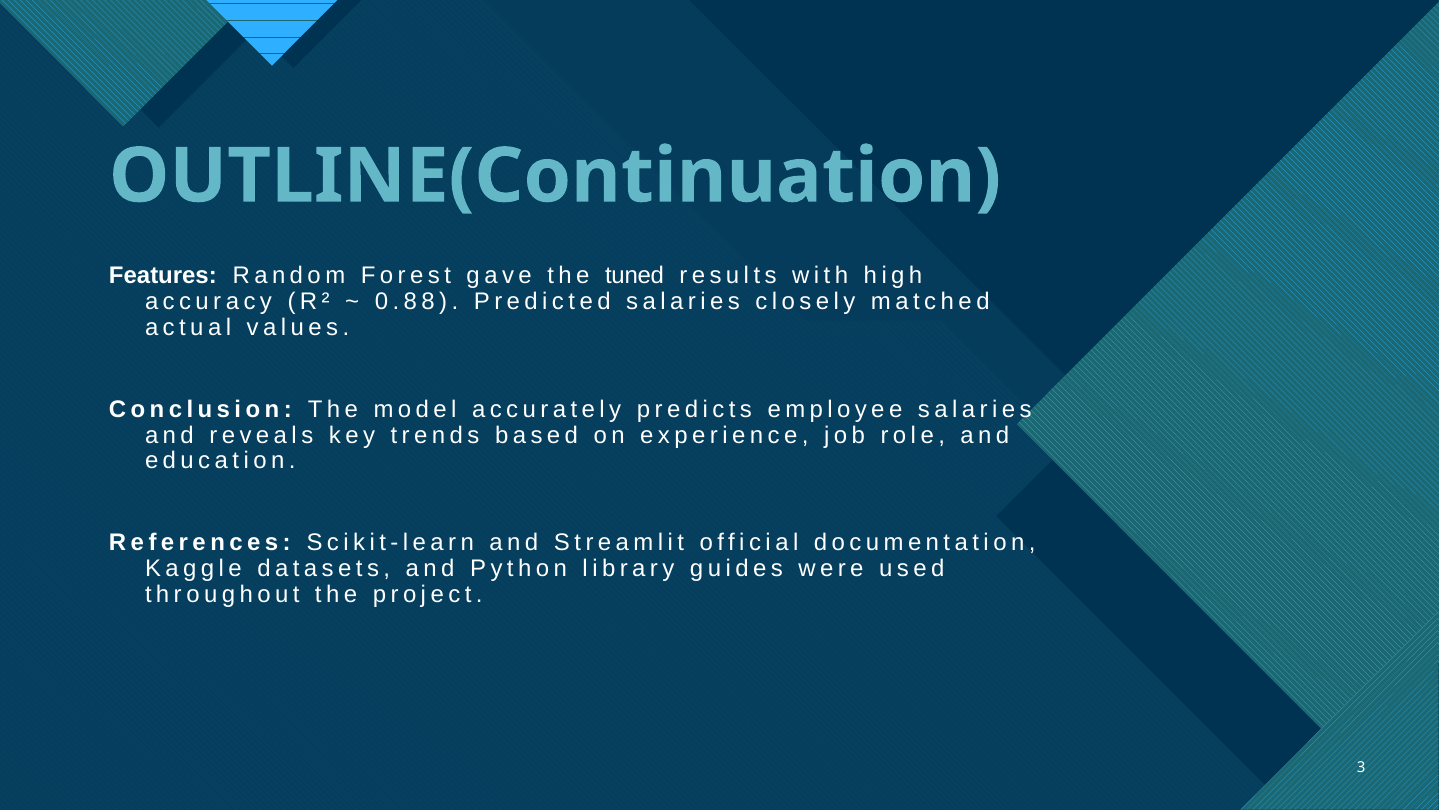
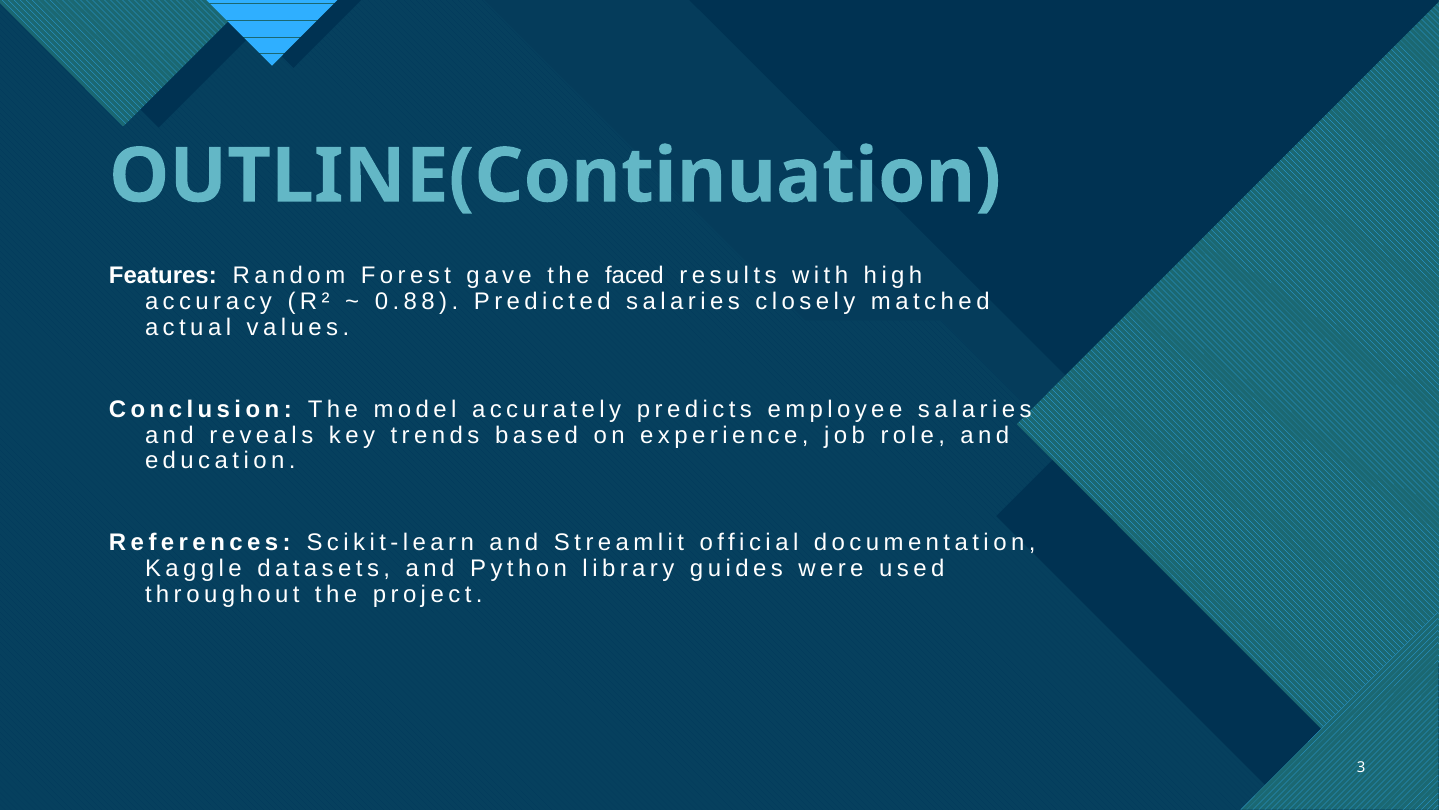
tuned: tuned -> faced (634, 275)
